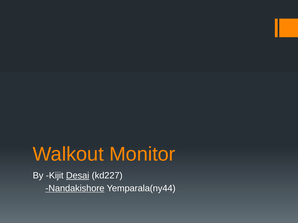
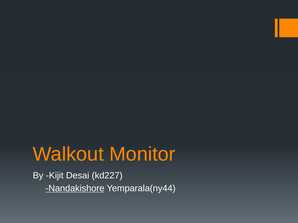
Desai underline: present -> none (78, 176)
